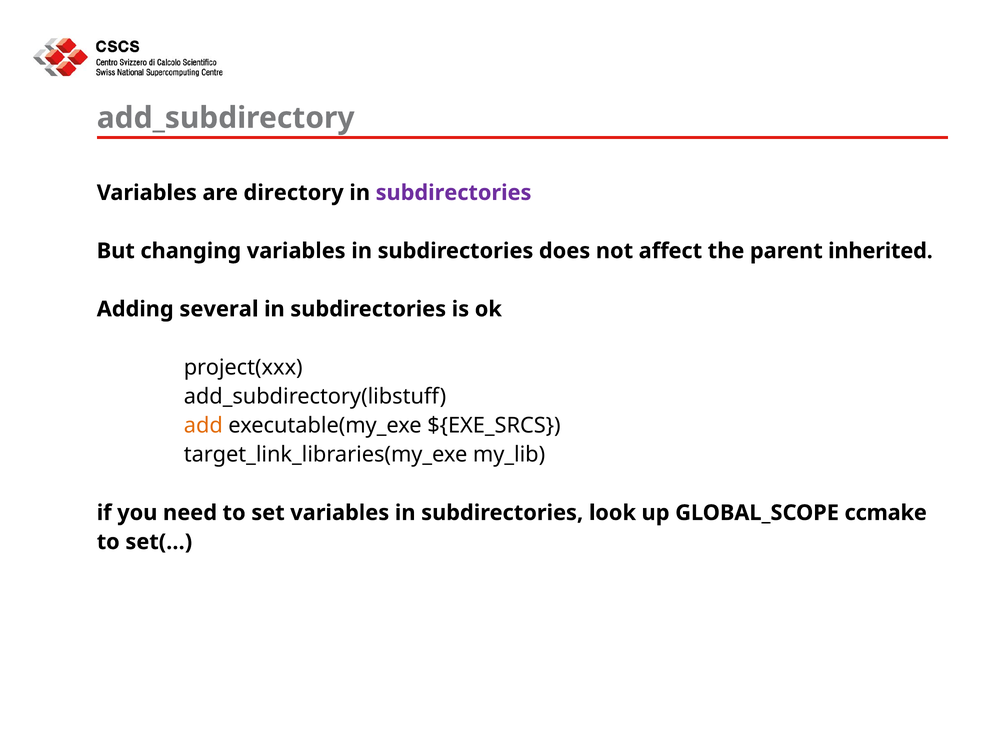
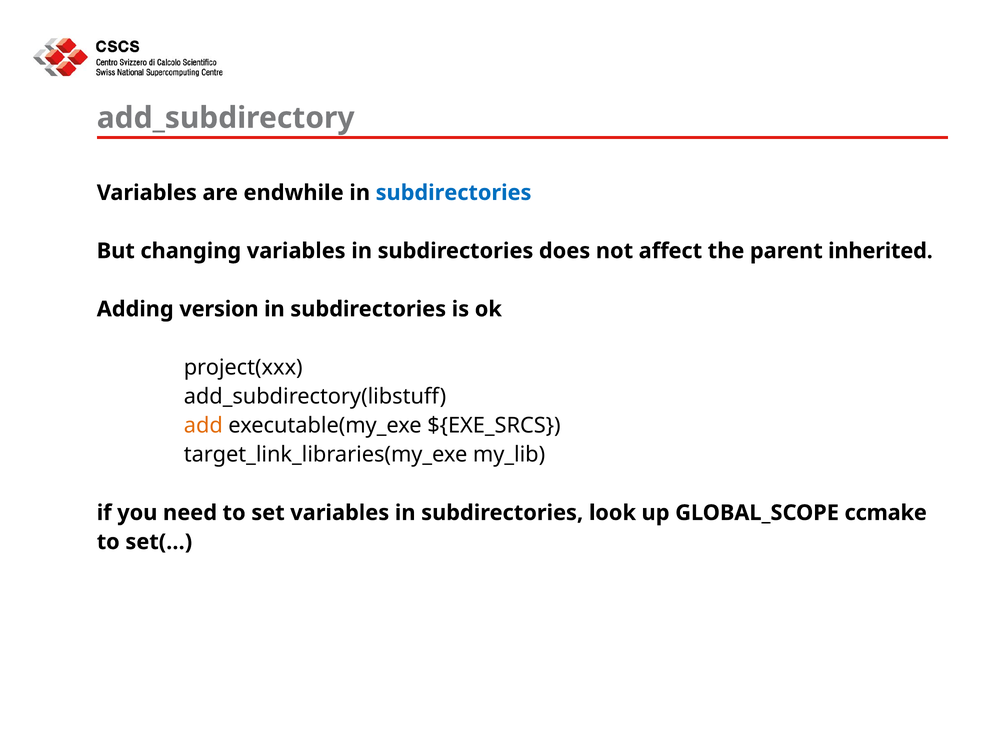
directory: directory -> endwhile (294, 193)
subdirectories colour: purple -> blue (454, 193)
several: several -> version (219, 309)
